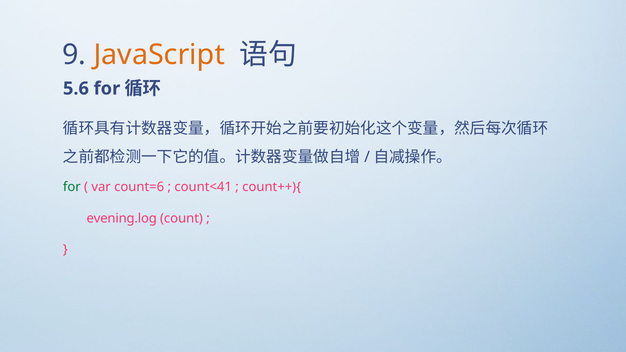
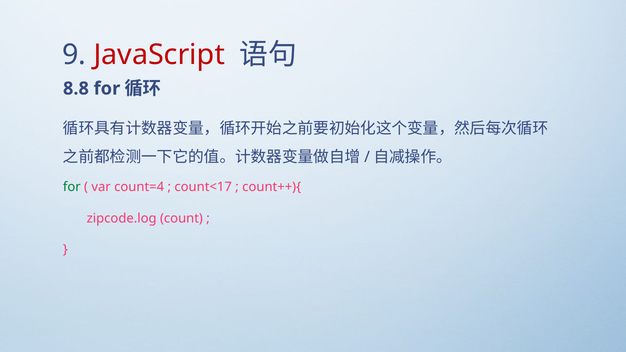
JavaScript colour: orange -> red (159, 55)
5.6: 5.6 -> 8.8 (76, 89)
count=6: count=6 -> count=4 (139, 187)
count<41: count<41 -> count<17 (203, 187)
evening.log: evening.log -> zipcode.log (122, 218)
